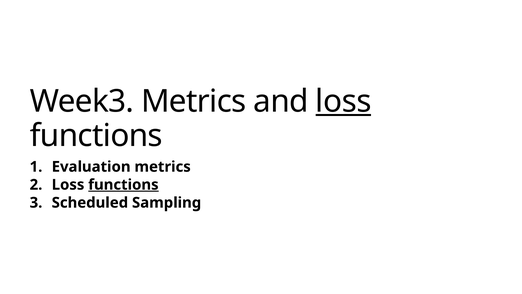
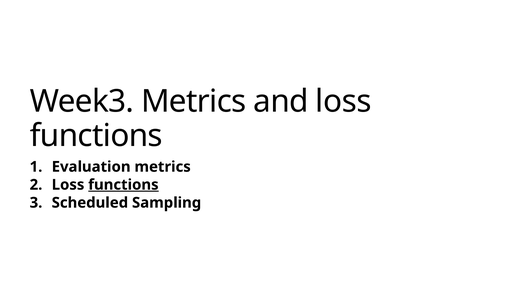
loss underline: present -> none (343, 101)
